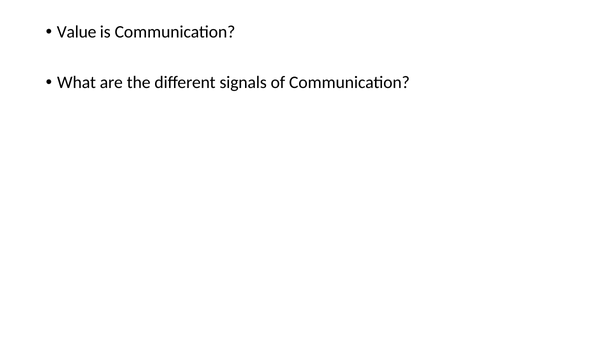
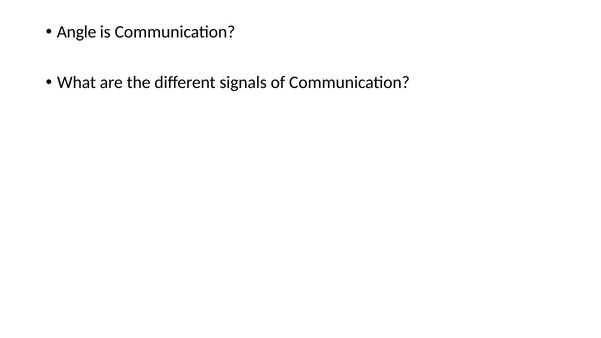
Value: Value -> Angle (77, 32)
